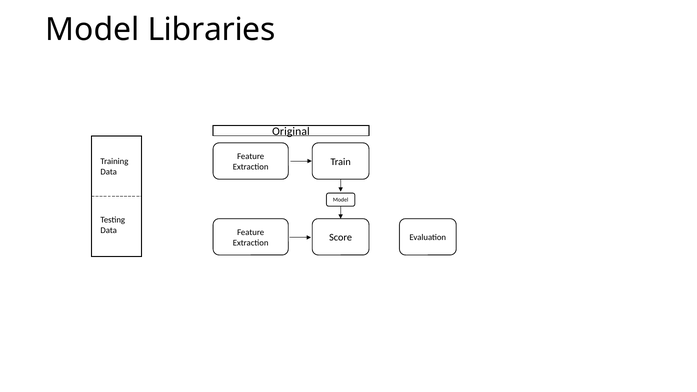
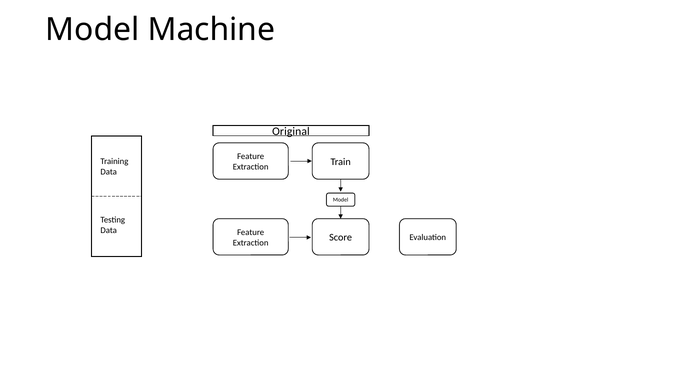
Libraries: Libraries -> Machine (211, 30)
